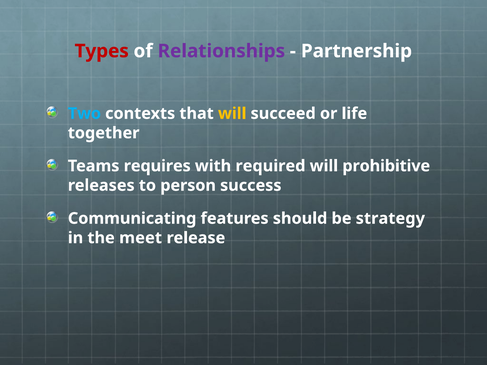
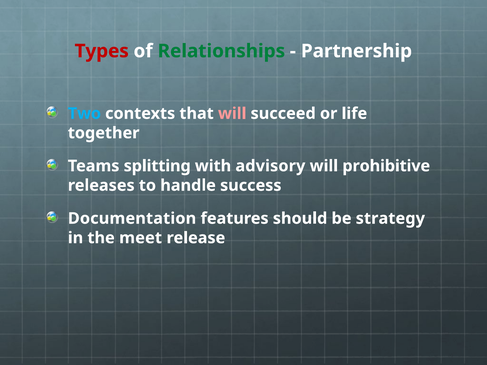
Relationships colour: purple -> green (221, 51)
will colour: yellow -> pink (232, 114)
requires: requires -> splitting (157, 166)
required: required -> advisory (270, 166)
person: person -> handle (188, 186)
Communicating: Communicating -> Documentation (132, 219)
